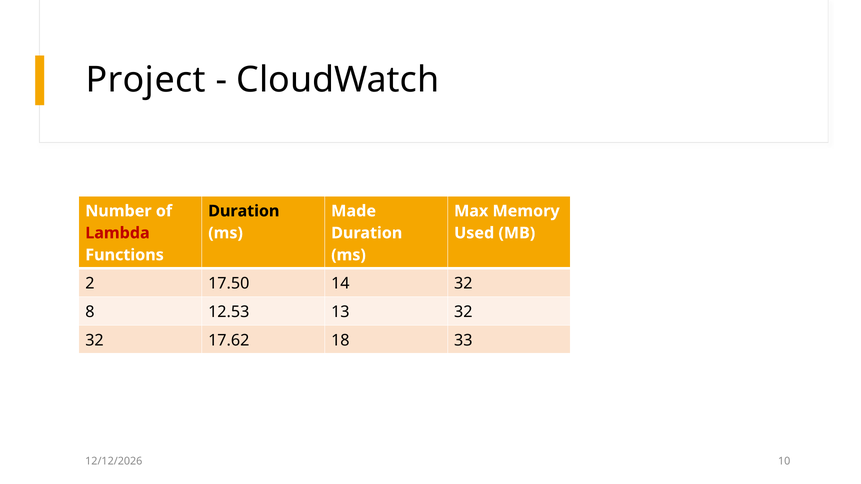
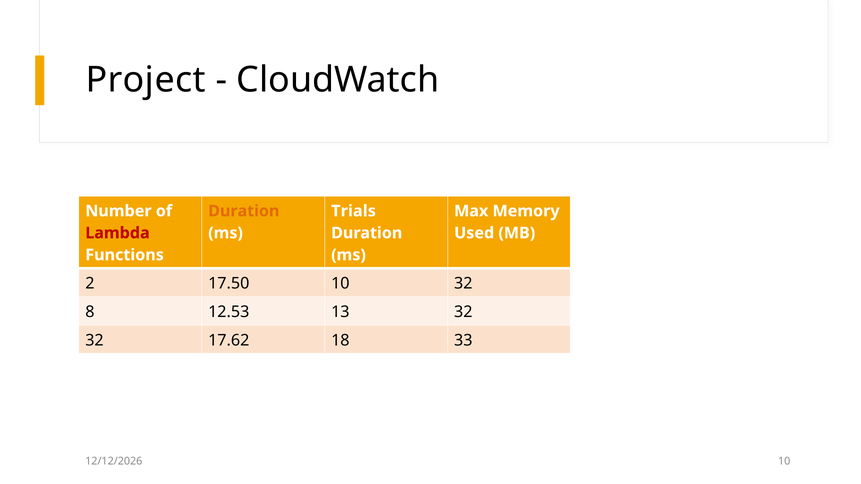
Duration colour: black -> orange (244, 211)
Made: Made -> Trials (354, 211)
17.50 14: 14 -> 10 (340, 284)
